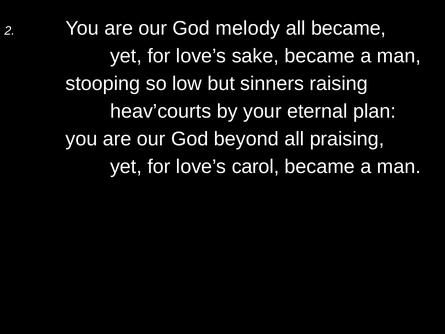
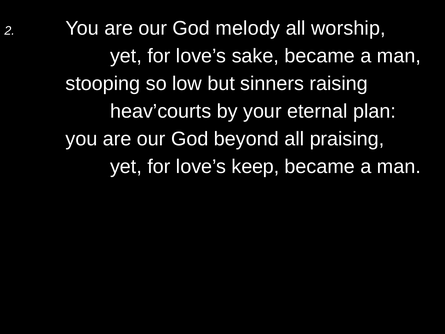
all became: became -> worship (348, 28)
carol: carol -> keep (255, 167)
